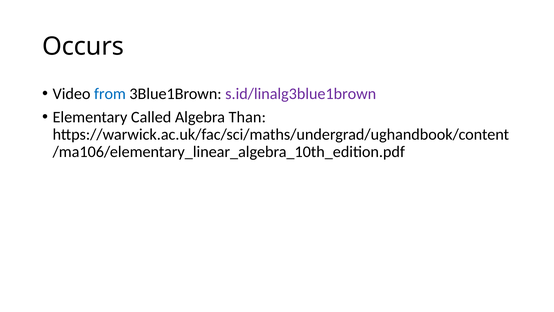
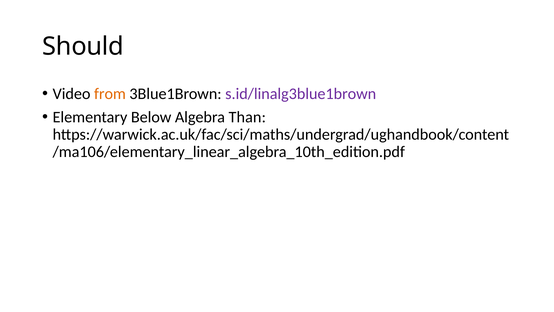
Occurs: Occurs -> Should (83, 47)
from colour: blue -> orange (110, 94)
Called: Called -> Below (151, 117)
